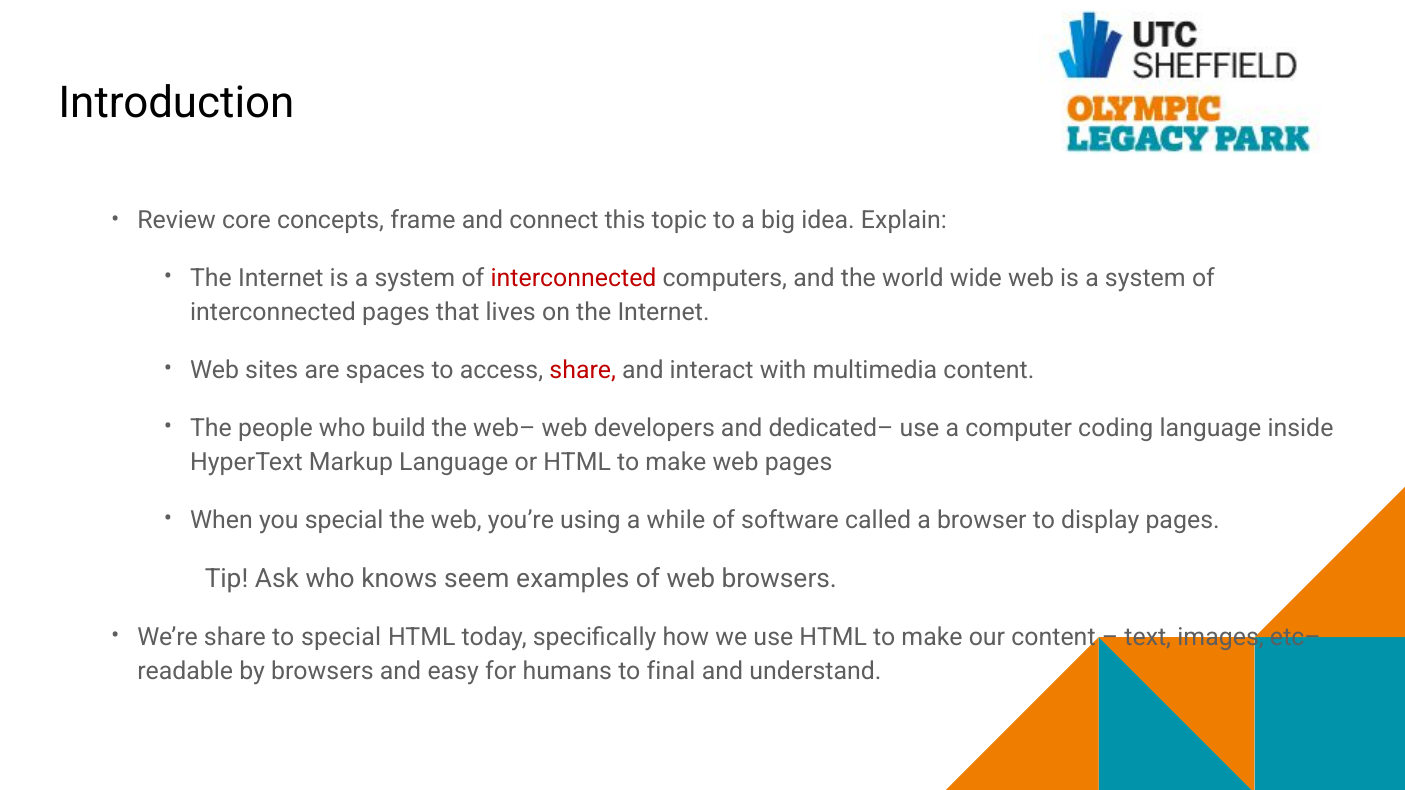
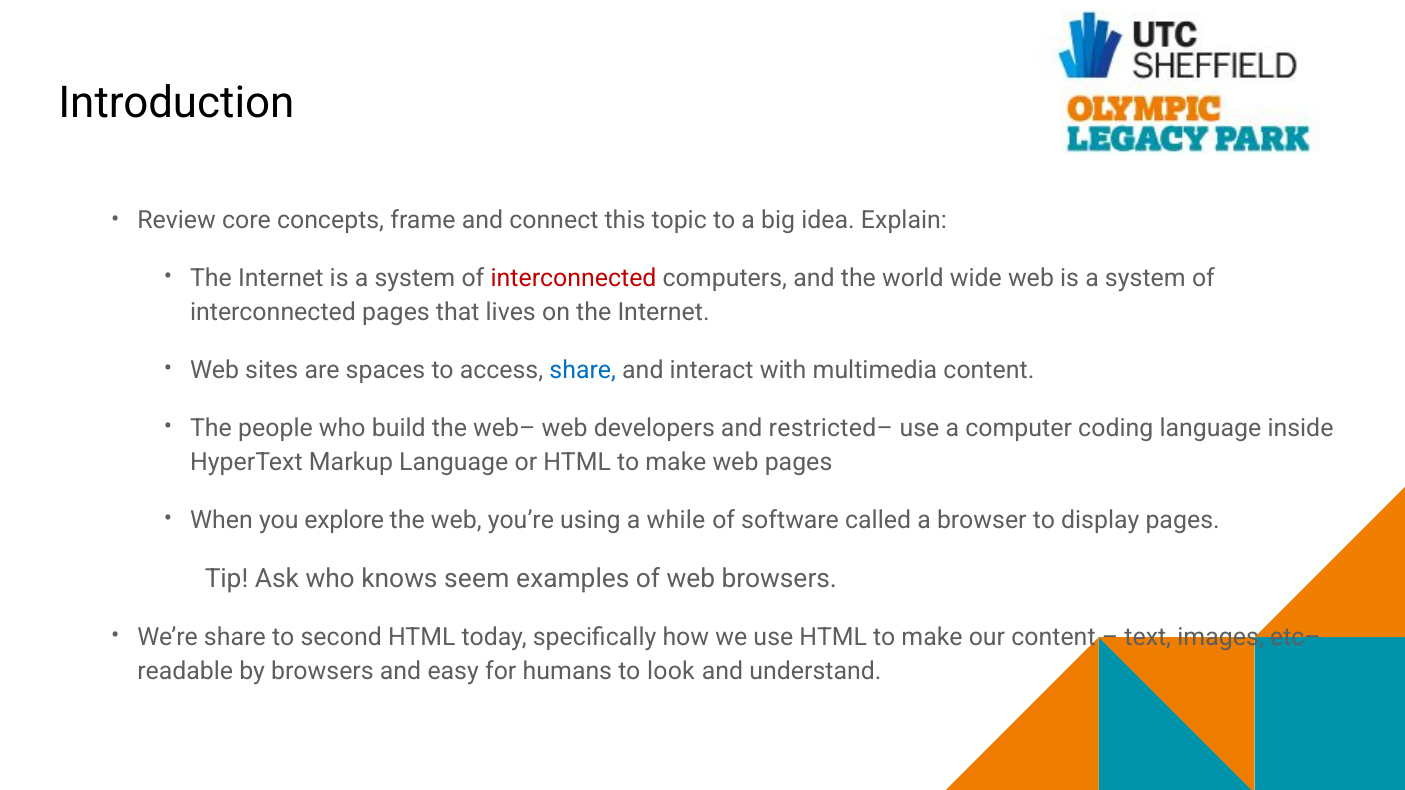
share colour: red -> blue (583, 370)
dedicated–: dedicated– -> restricted– (831, 428)
you special: special -> explore (344, 520)
to special: special -> second (341, 638)
final: final -> look (671, 672)
